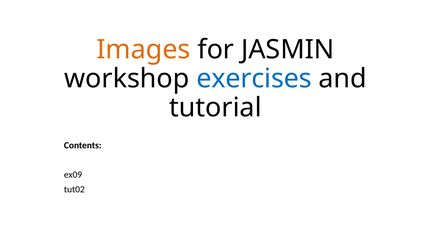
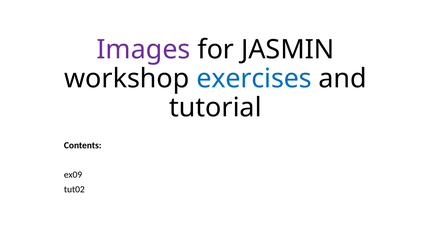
Images colour: orange -> purple (143, 50)
